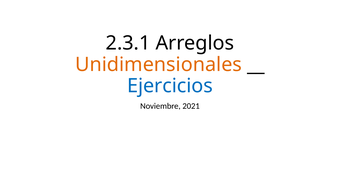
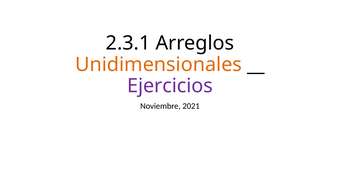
Ejercicios colour: blue -> purple (170, 86)
